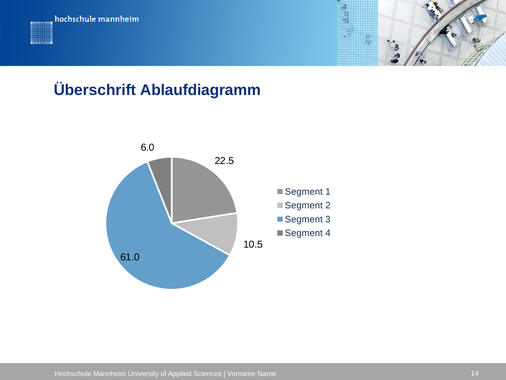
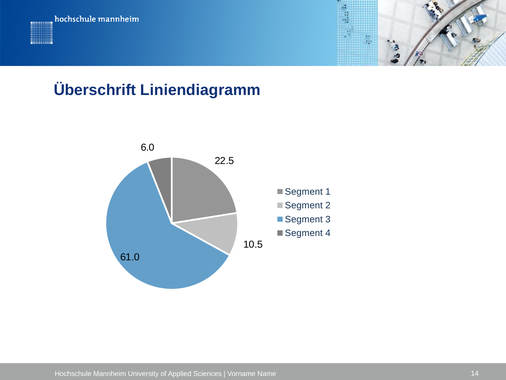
Ablaufdiagramm: Ablaufdiagramm -> Liniendiagramm (200, 90)
